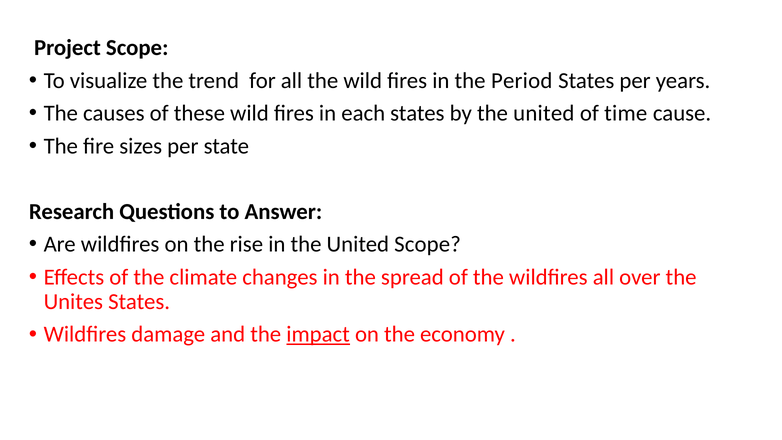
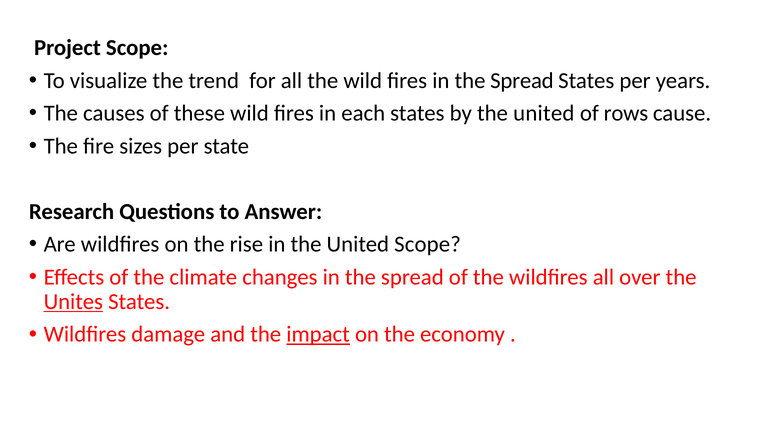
fires in the Period: Period -> Spread (522, 81)
time: time -> rows (626, 113)
Unites underline: none -> present (73, 302)
